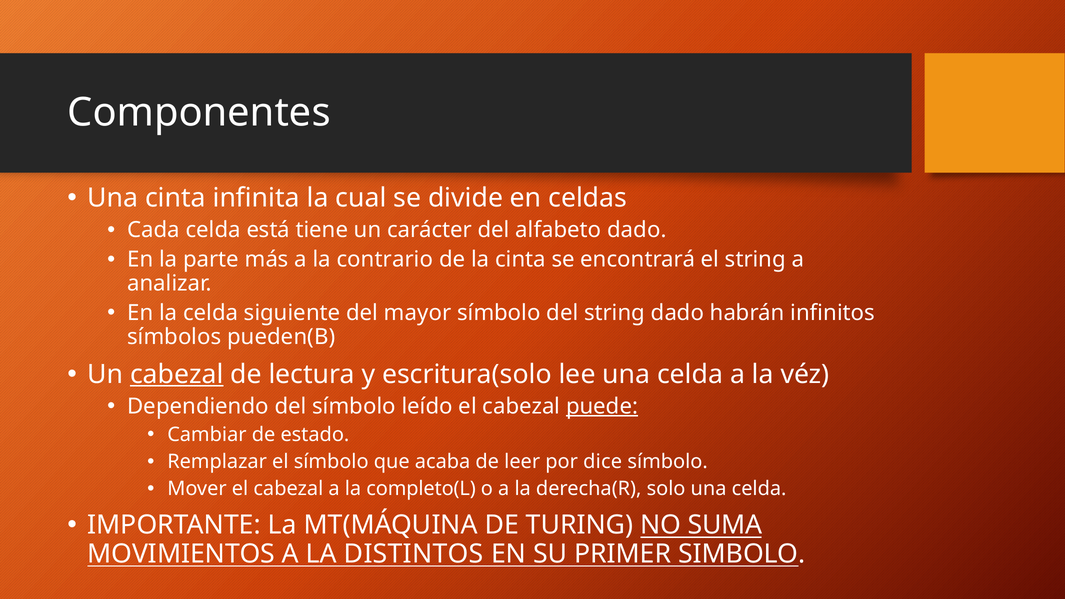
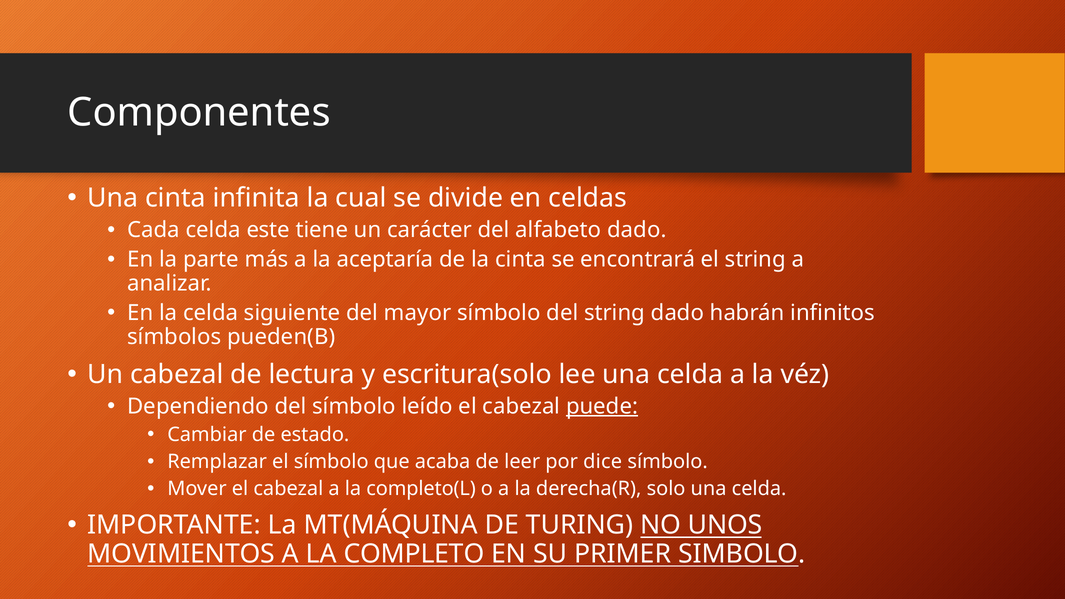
está: está -> este (268, 230)
contrario: contrario -> aceptaría (385, 260)
cabezal underline: present -> none (177, 374)
SUMA: SUMA -> UNOS (725, 525)
DISTINTOS: DISTINTOS -> COMPLETO (414, 554)
